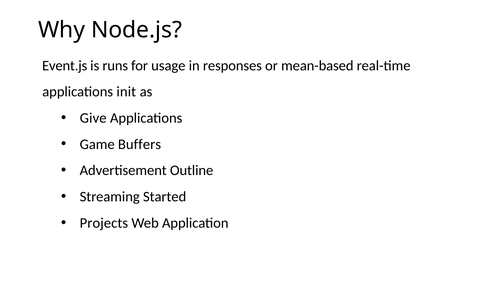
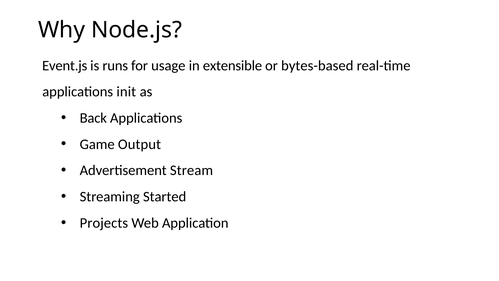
responses: responses -> extensible (232, 65)
mean-based: mean-based -> bytes-based (317, 65)
Give: Give -> Back (93, 118)
Buffers: Buffers -> Output (139, 144)
Outline: Outline -> Stream (192, 170)
